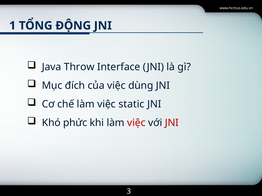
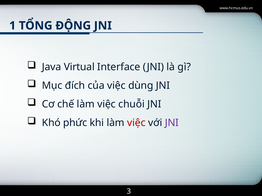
Throw: Throw -> Virtual (79, 67)
static: static -> chuỗi (131, 104)
JNI colour: red -> purple (172, 123)
